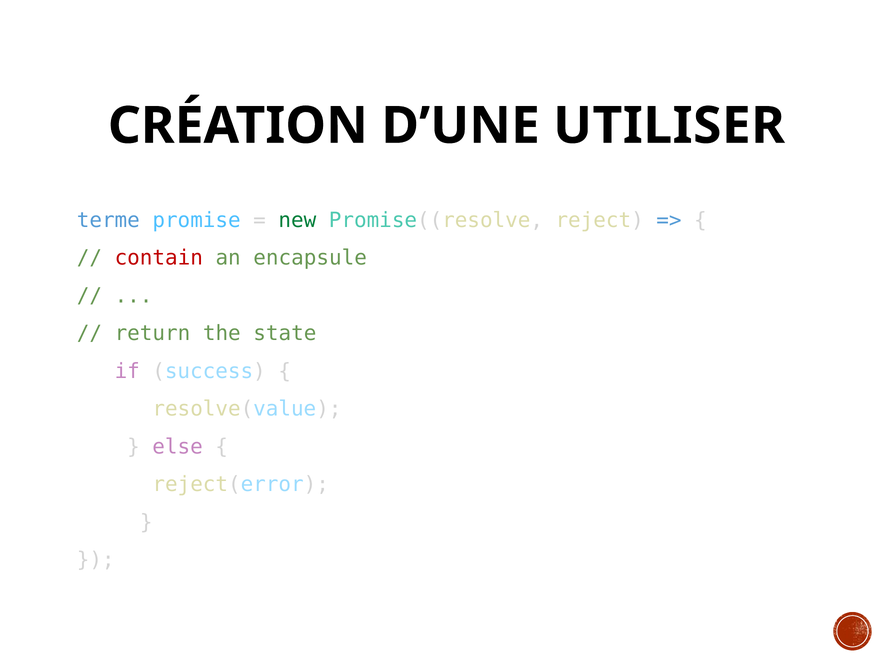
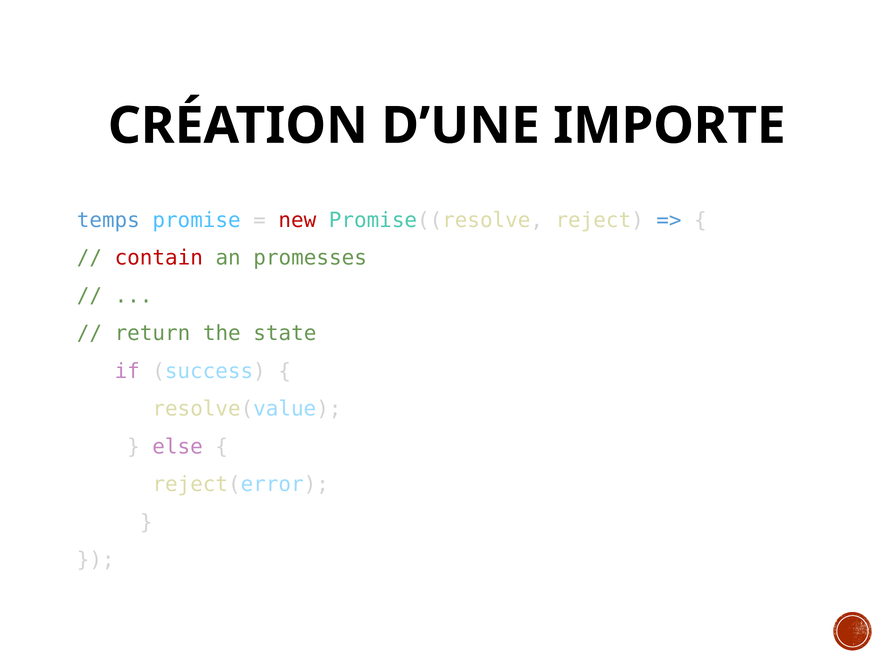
UTILISER: UTILISER -> IMPORTE (669, 126)
terme: terme -> temps (108, 220)
new colour: green -> red (297, 220)
encapsule: encapsule -> promesses (310, 258)
